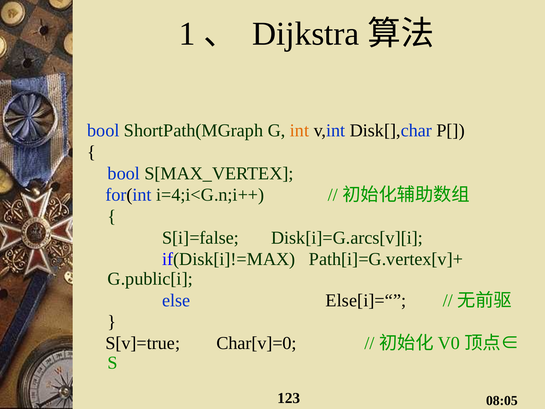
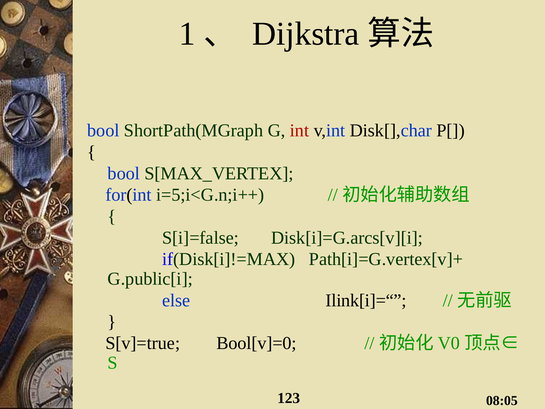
int colour: orange -> red (300, 131)
i=4;i<G.n;i++: i=4;i<G.n;i++ -> i=5;i<G.n;i++ (210, 195)
Else[i]=“: Else[i]=“ -> Ilink[i]=“ (366, 300)
Char[v]=0: Char[v]=0 -> Bool[v]=0 (257, 343)
